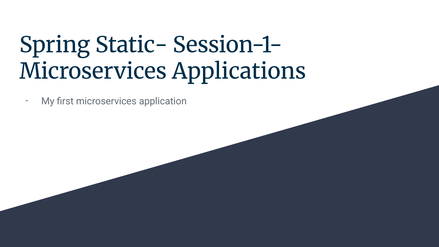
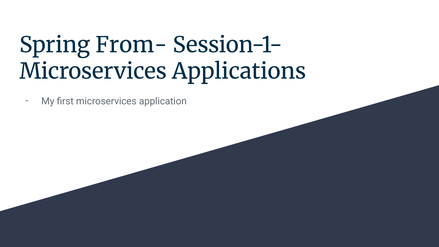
Static-: Static- -> From- (131, 45)
